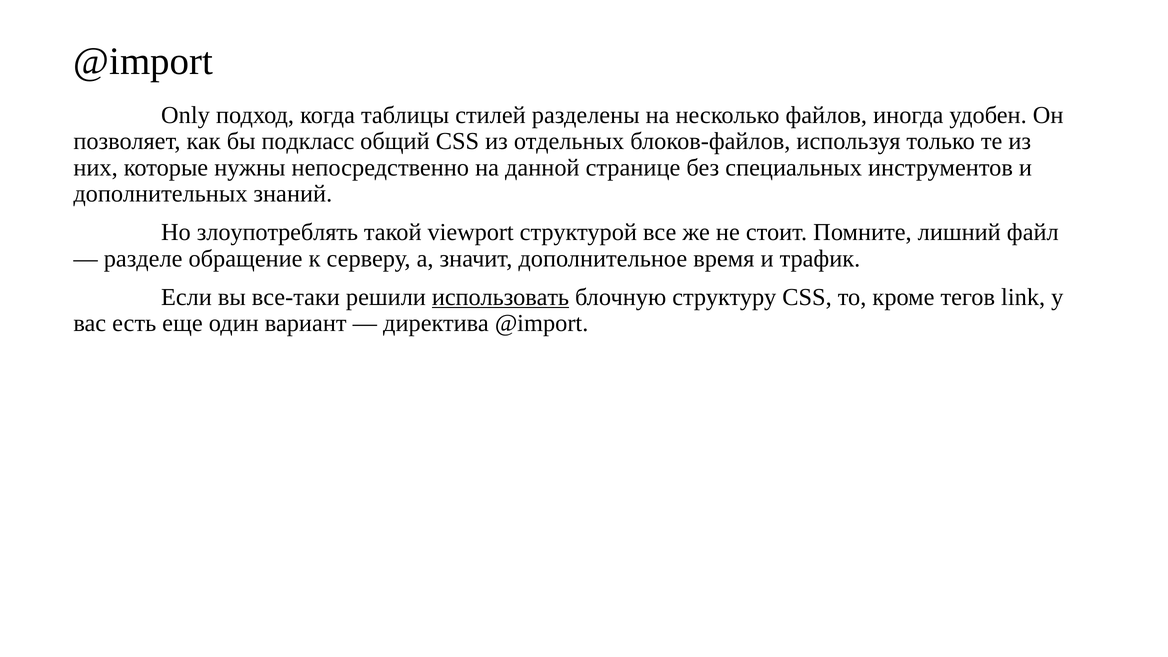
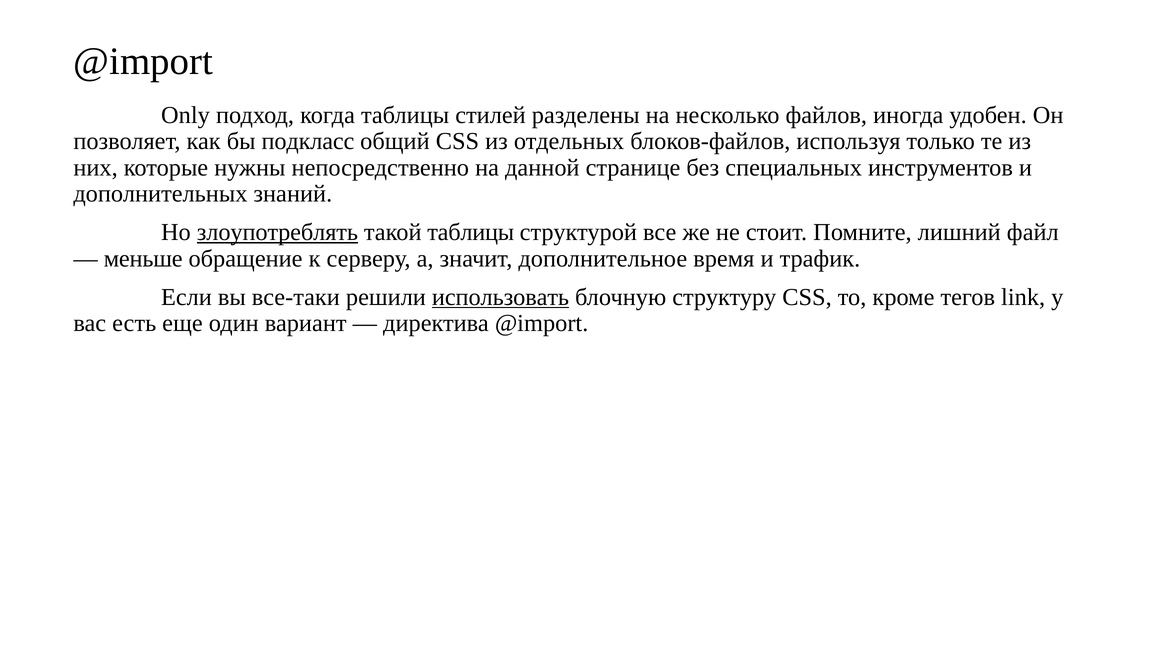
злоупотреблять underline: none -> present (277, 232)
такой viewport: viewport -> таблицы (471, 232)
разделе: разделе -> меньше (143, 259)
